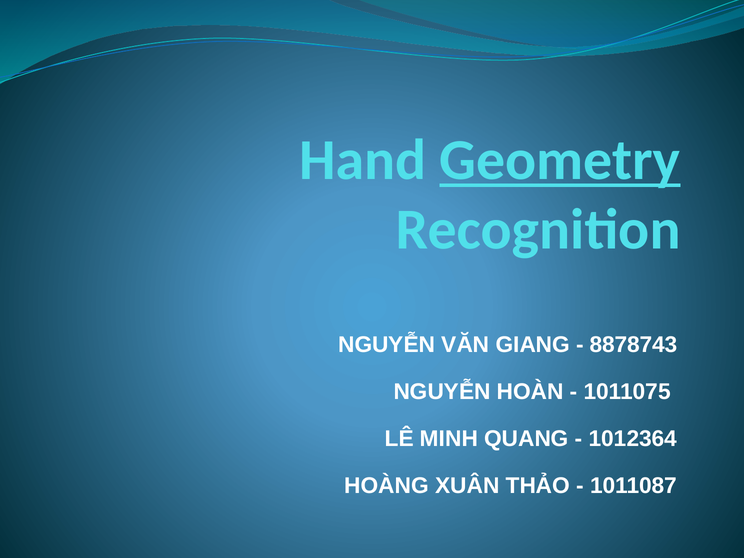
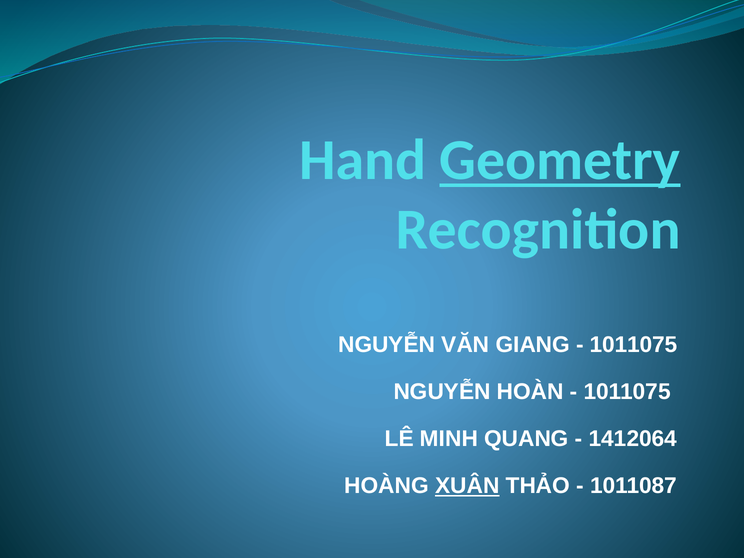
8878743: 8878743 -> 1011075 (634, 345)
1012364: 1012364 -> 1412064 (633, 439)
XUÂN underline: none -> present (467, 486)
